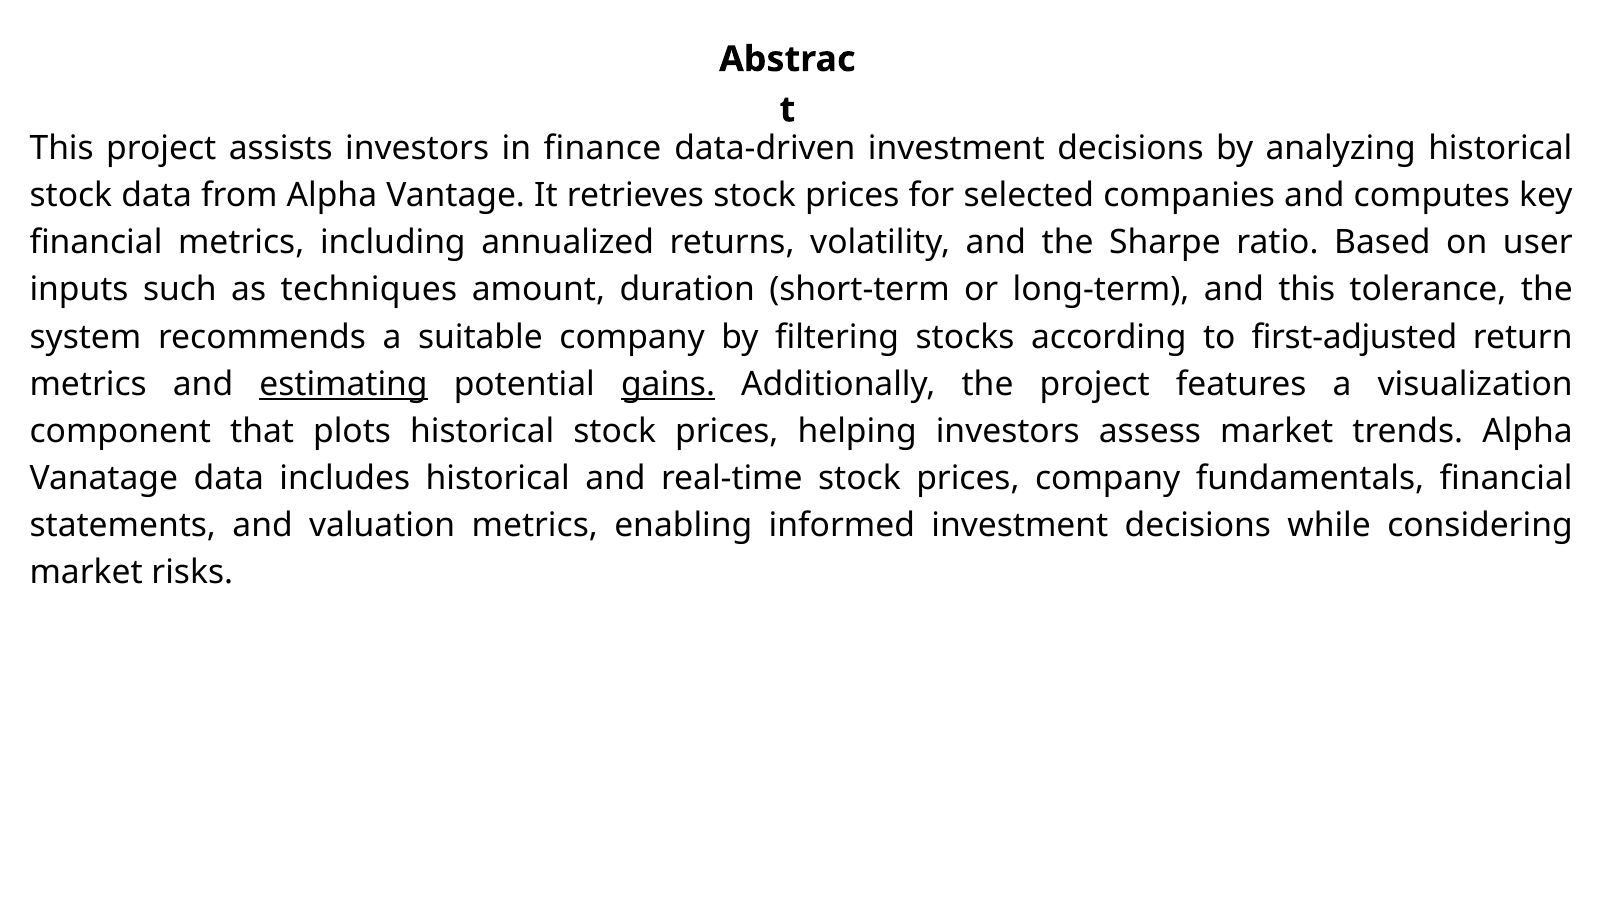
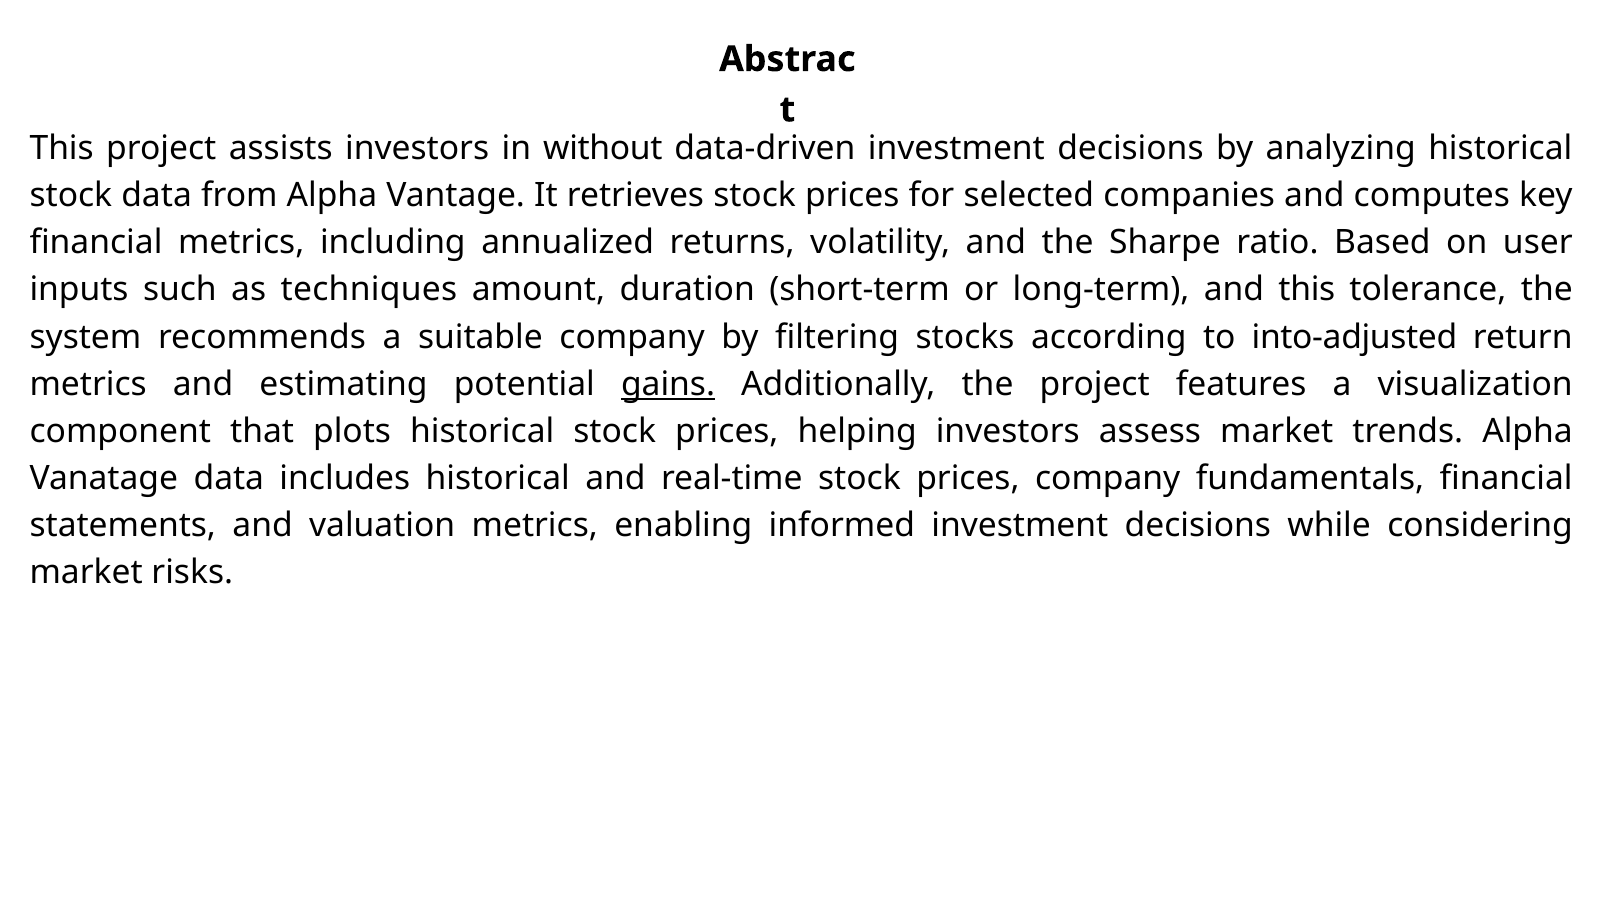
finance: finance -> without (603, 149)
first-adjusted: first-adjusted -> into-adjusted (1354, 337)
estimating underline: present -> none (344, 384)
